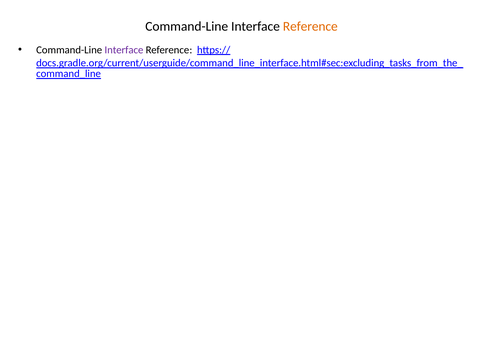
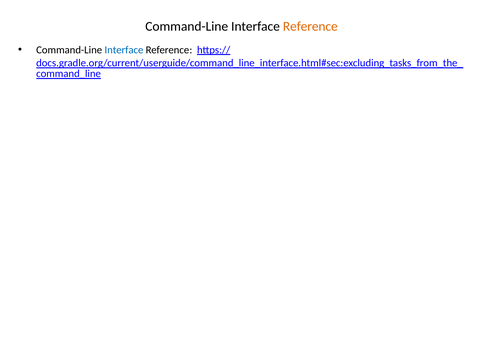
Interface colour: purple -> blue (124, 50)
